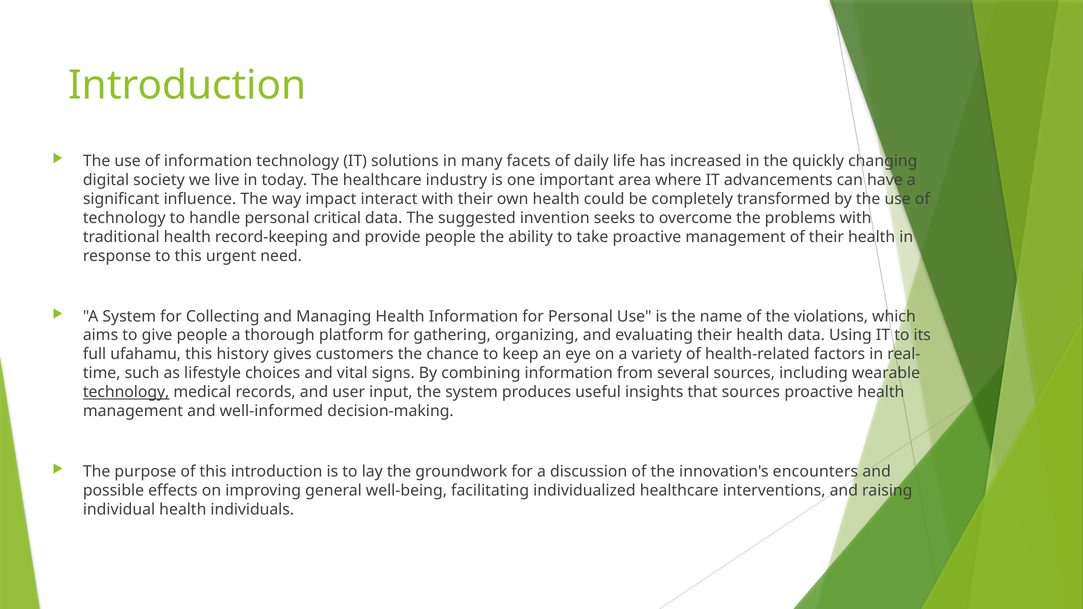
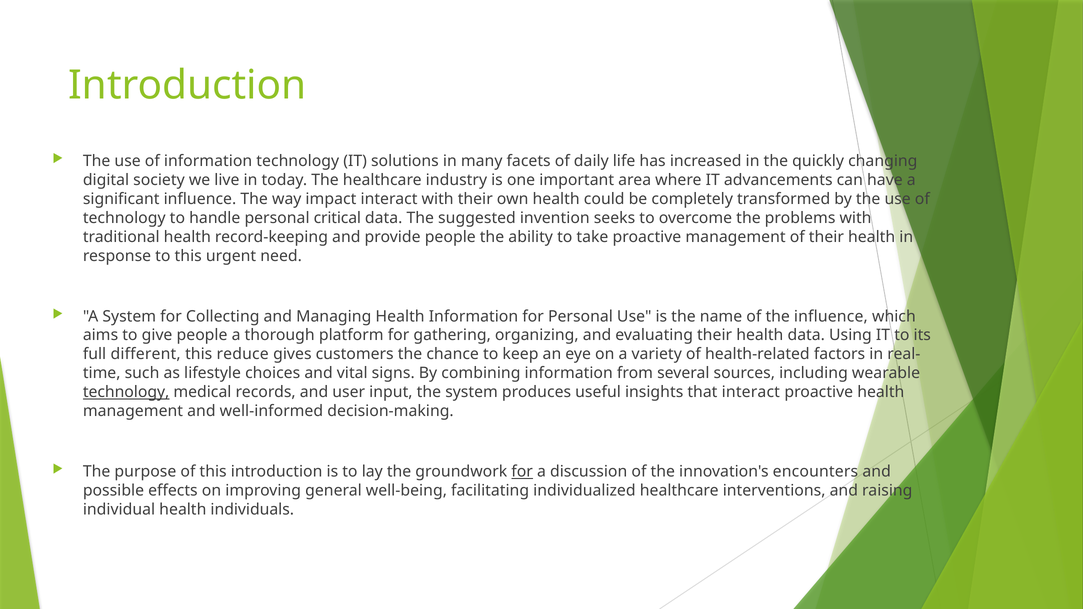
the violations: violations -> influence (831, 316)
ufahamu: ufahamu -> different (146, 354)
history: history -> reduce (243, 354)
that sources: sources -> interact (751, 392)
for underline: none -> present (522, 472)
